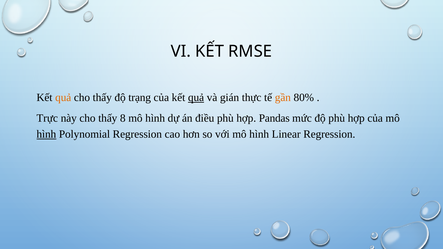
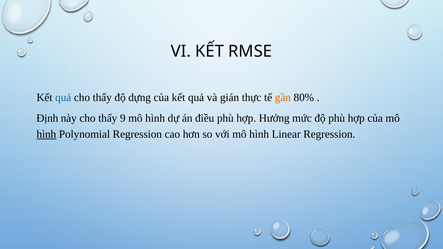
quả colour: orange -> blue (63, 98)
trạng: trạng -> dựng (140, 98)
quả underline: present -> none (196, 98)
Trực: Trực -> Định (47, 118)
8: 8 -> 9 (123, 118)
Pandas: Pandas -> Hưởng (274, 118)
